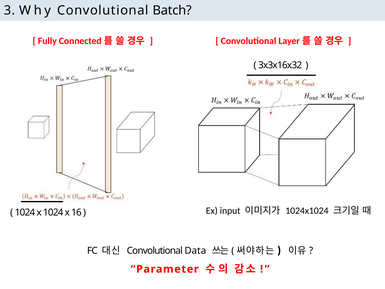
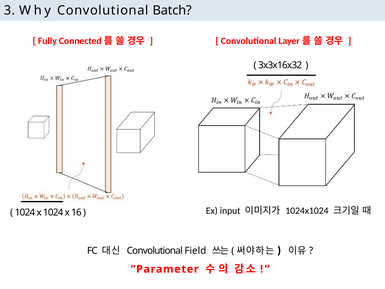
Data: Data -> Field (195, 250)
